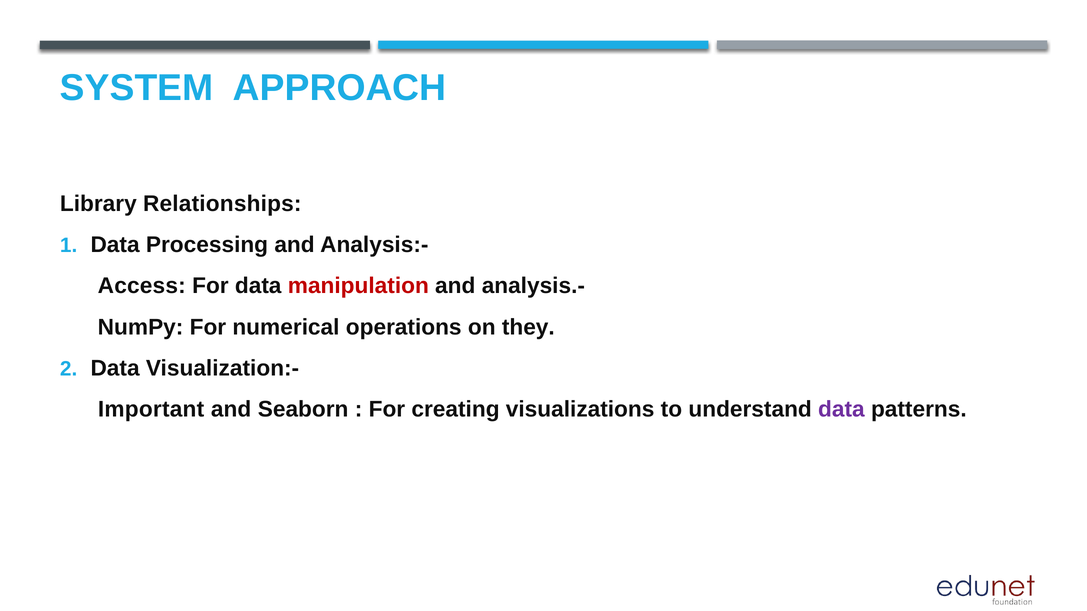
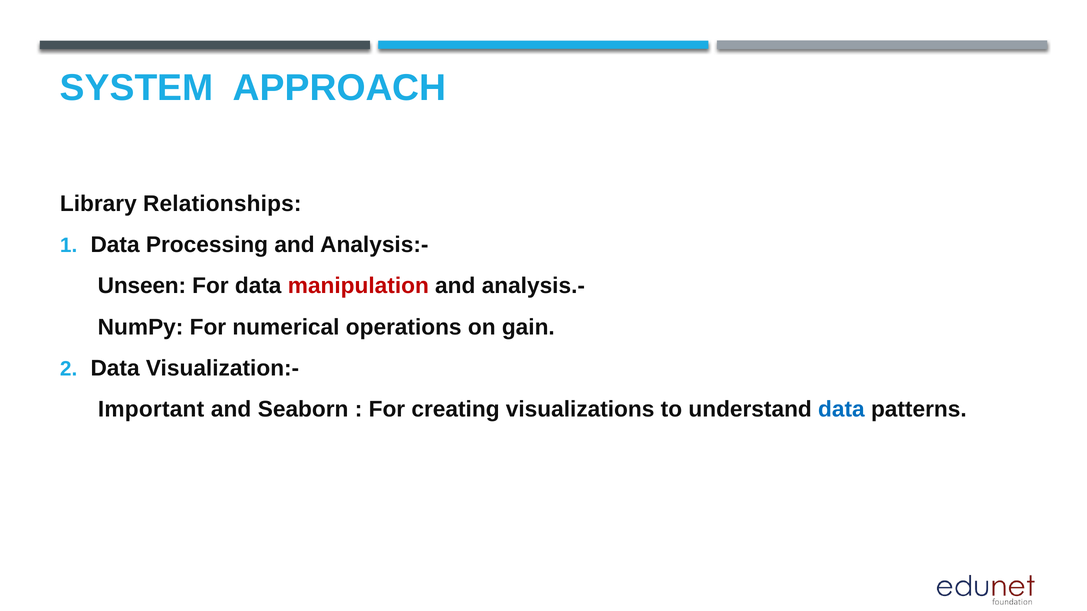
Access: Access -> Unseen (142, 286)
they: they -> gain (528, 327)
data colour: purple -> blue (841, 410)
